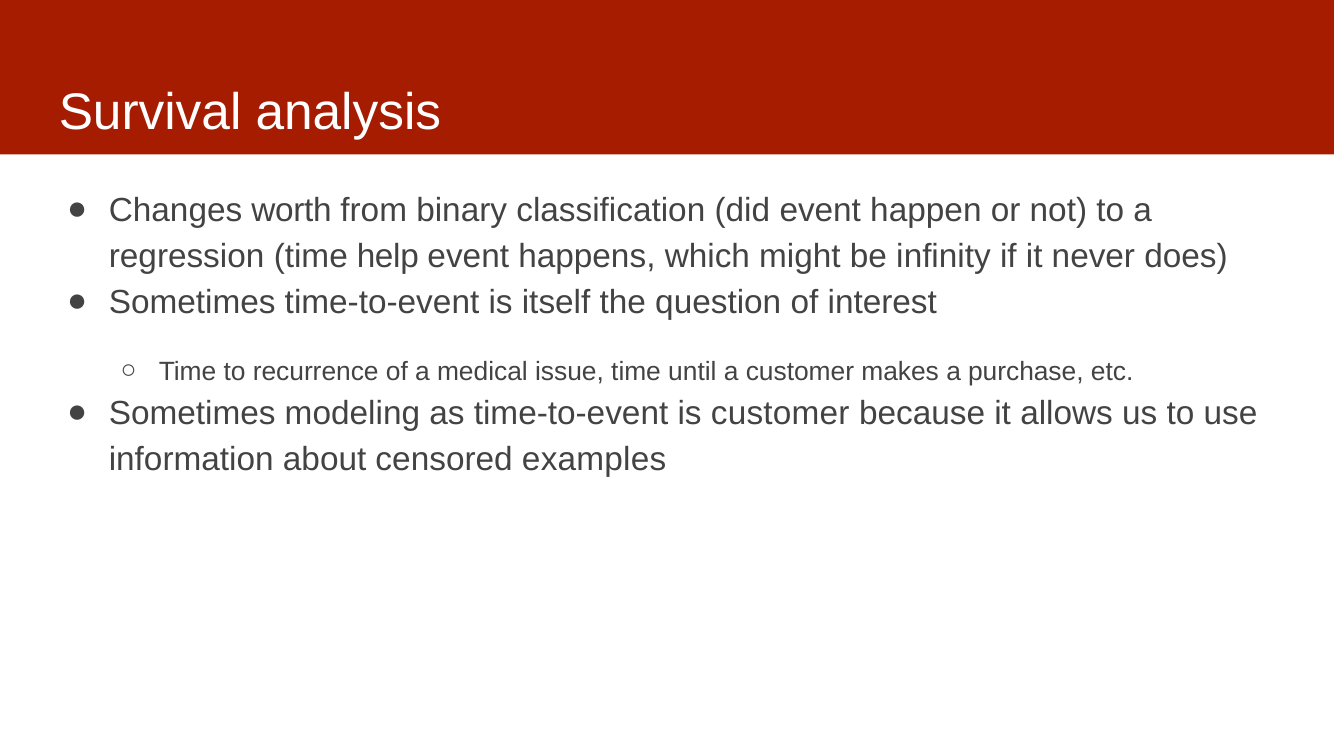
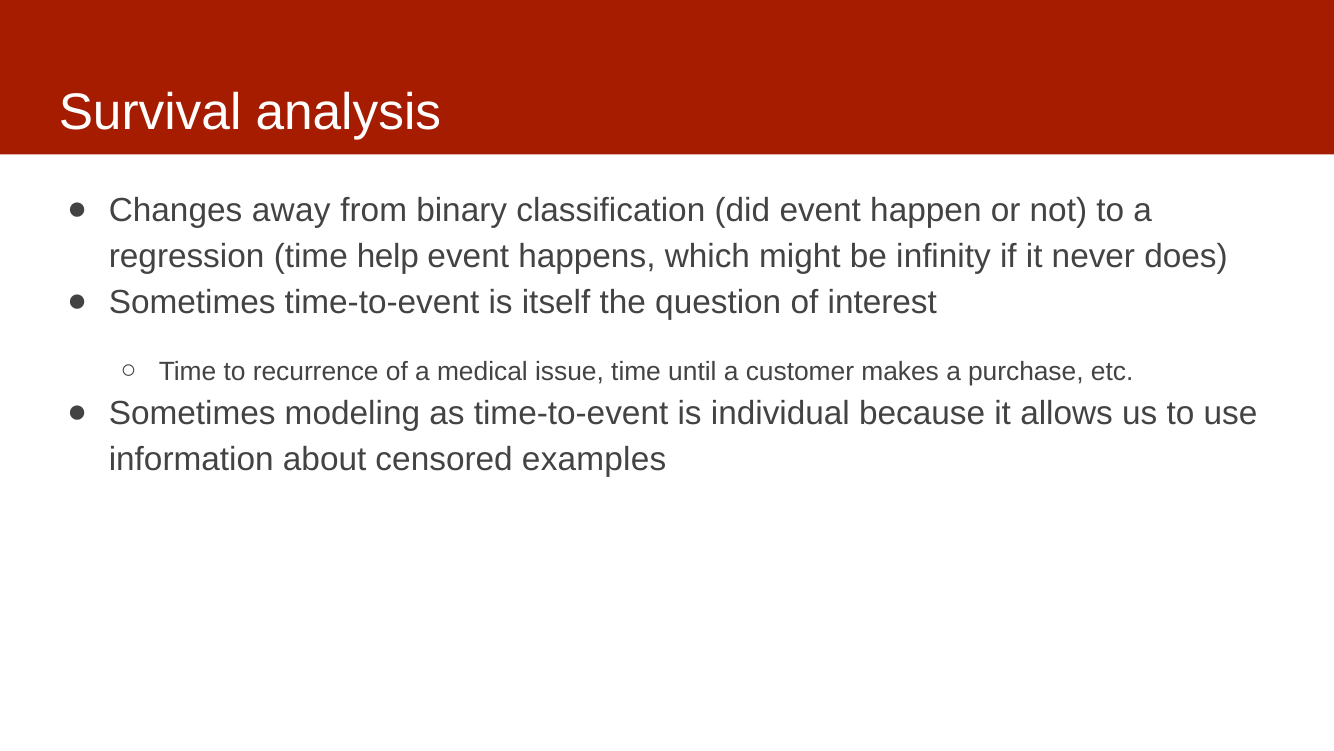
worth: worth -> away (291, 210)
is customer: customer -> individual (780, 413)
